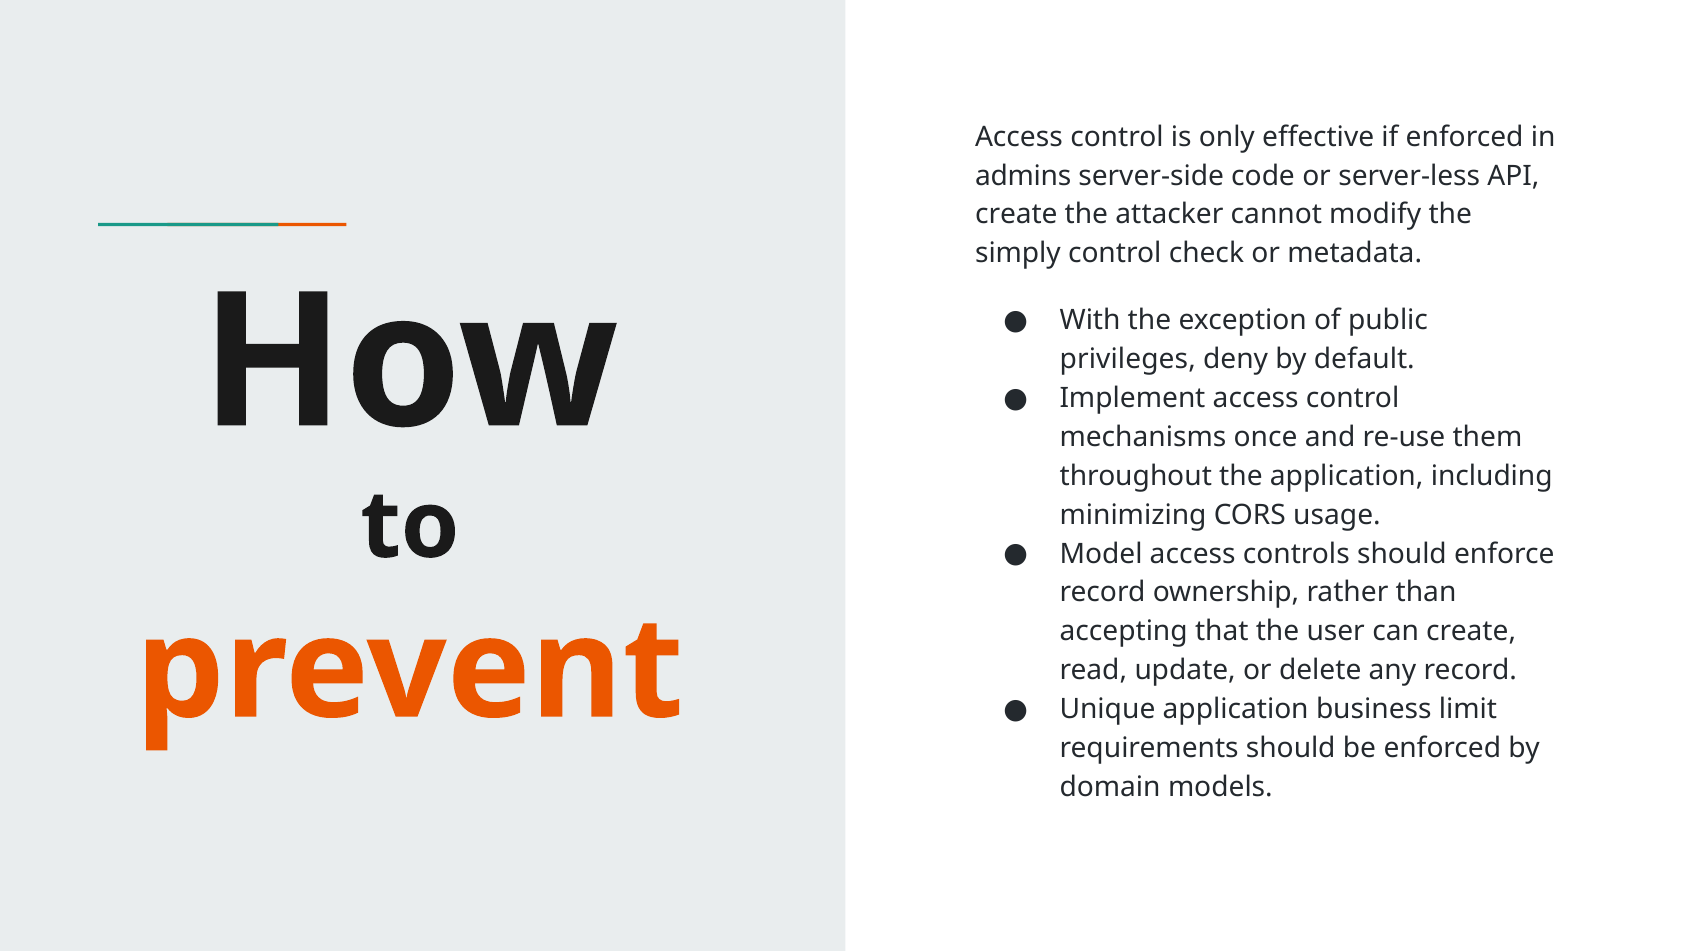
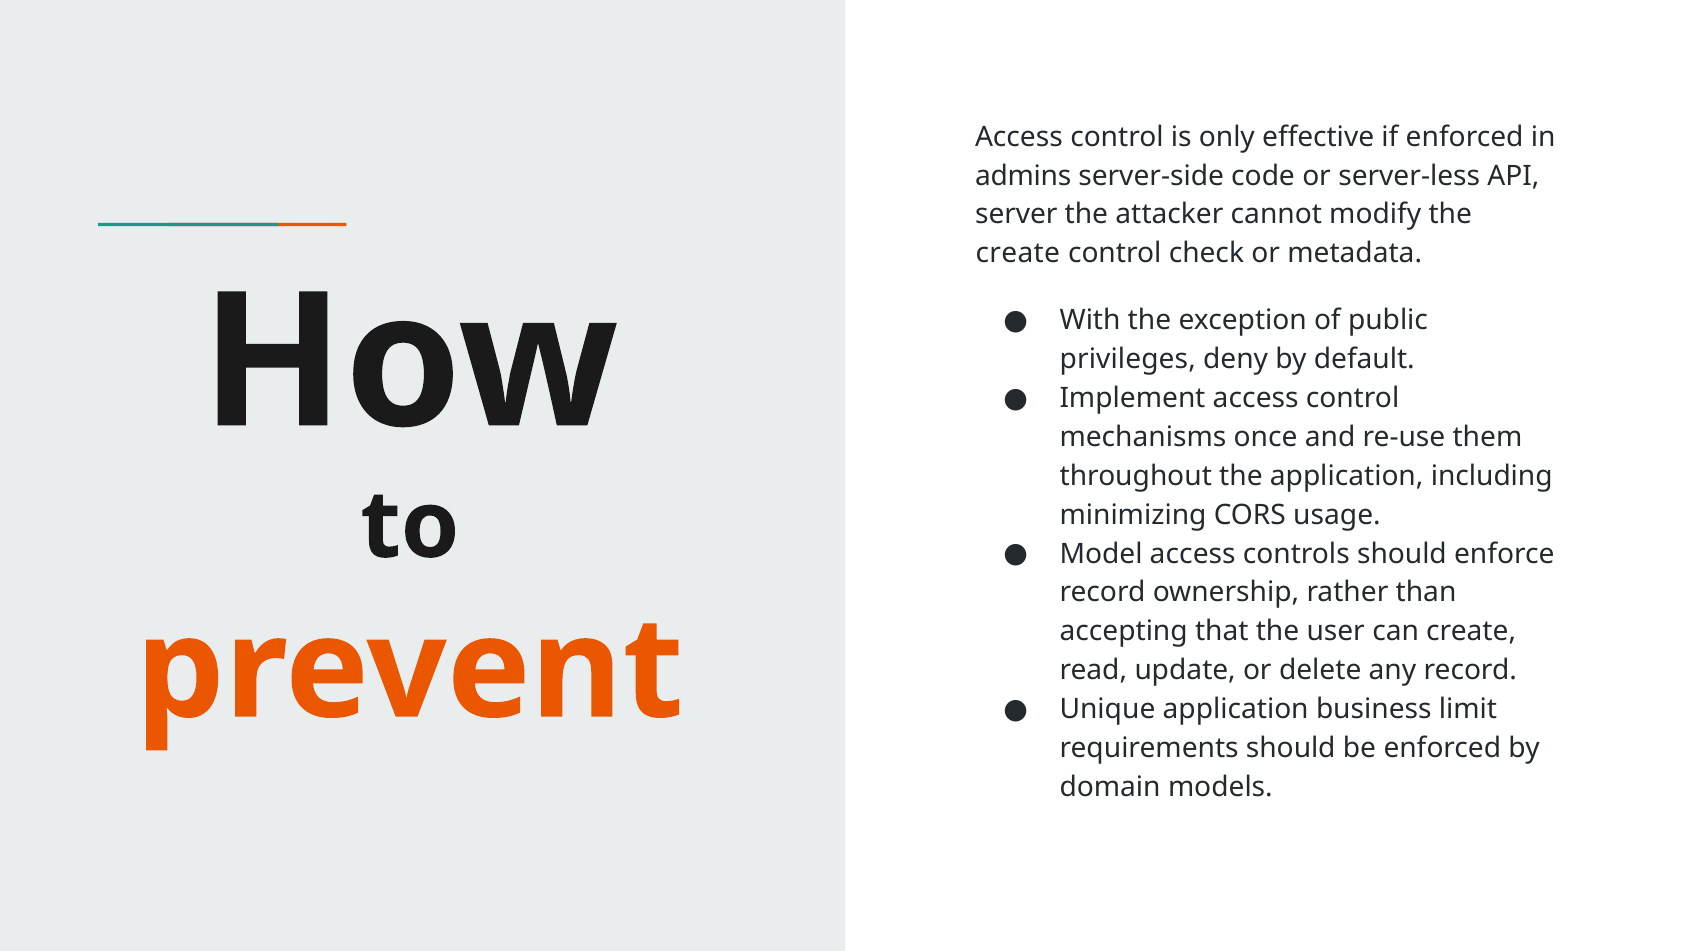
create: create -> server (1016, 215)
simply: simply -> create (1018, 254)
